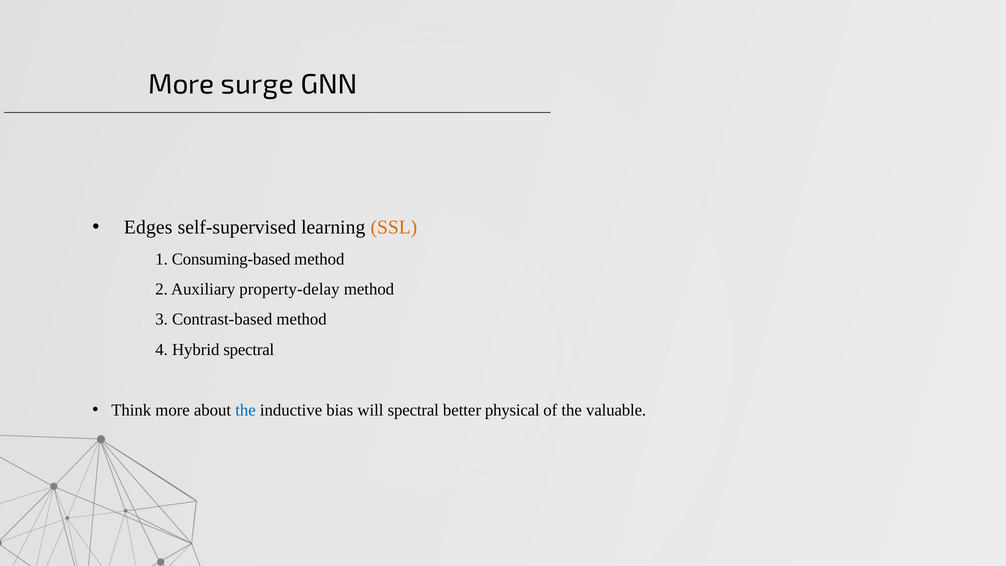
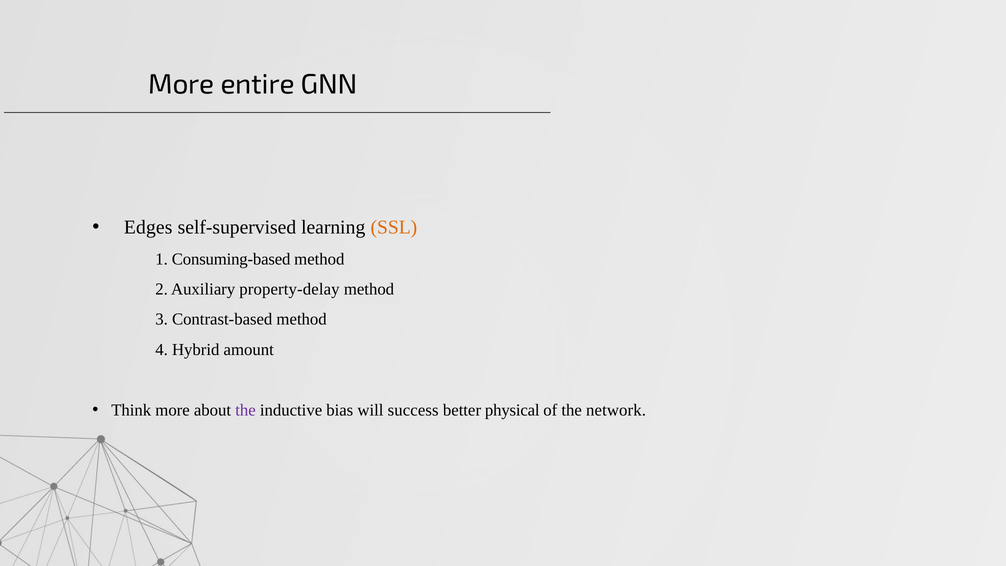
surge: surge -> entire (258, 84)
Hybrid spectral: spectral -> amount (249, 350)
the colour: blue -> purple (246, 410)
will spectral: spectral -> success (413, 410)
valuable: valuable -> network (616, 410)
